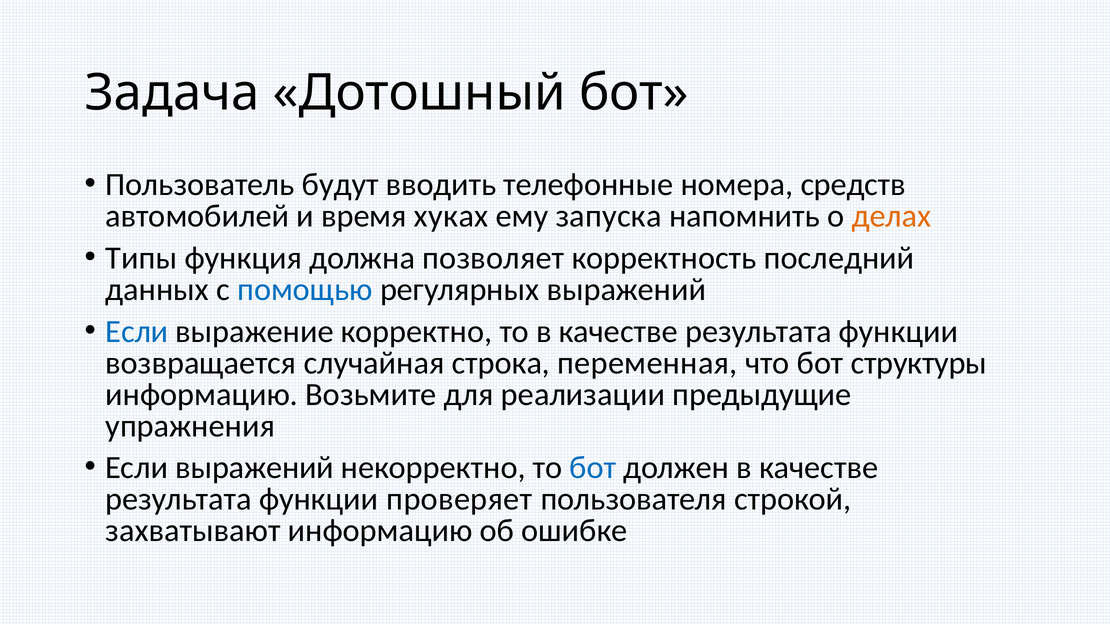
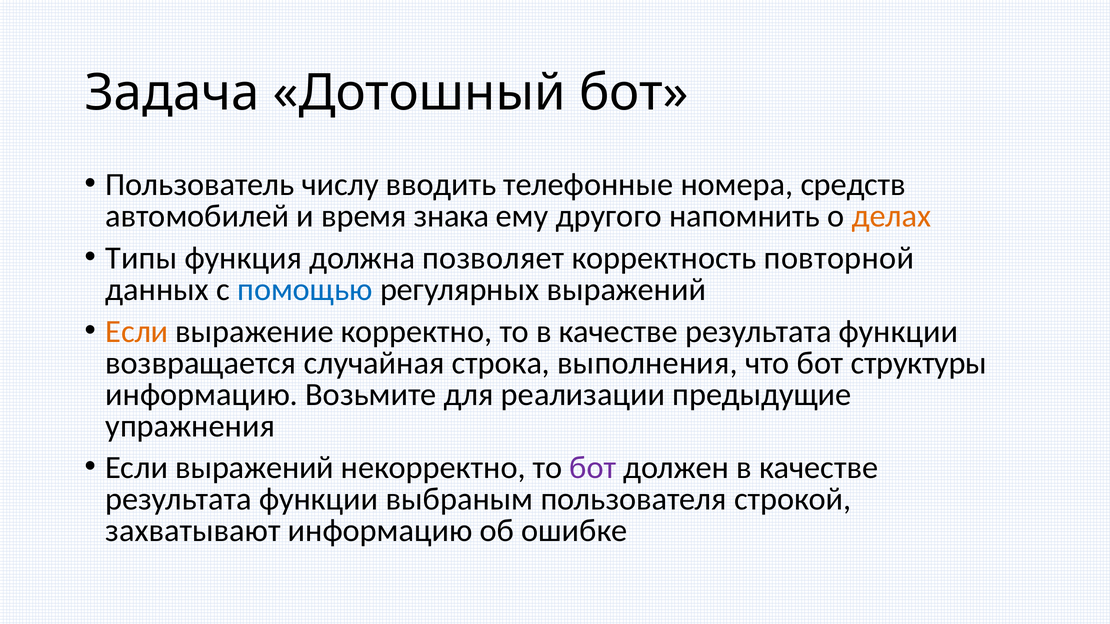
будут: будут -> числу (340, 185)
хуках: хуках -> знака (452, 216)
запуска: запуска -> другого (609, 216)
последний: последний -> повторной (839, 258)
Если colour: blue -> orange (137, 332)
переменная: переменная -> выполнения (647, 363)
бот colour: blue -> purple (593, 468)
проверяет: проверяет -> выбраным (460, 500)
